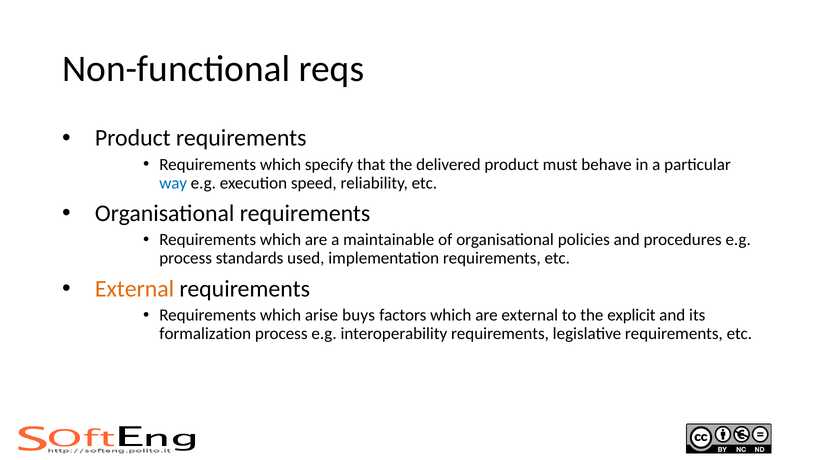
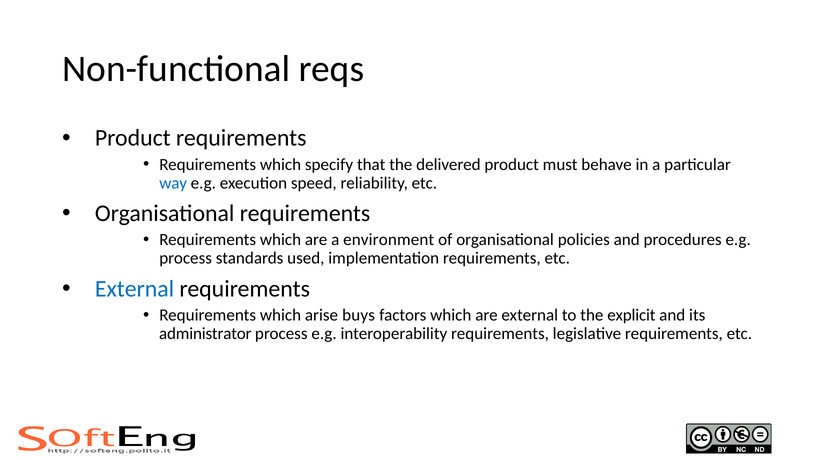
maintainable: maintainable -> environment (389, 240)
External colour: orange -> blue (135, 289)
formalization: formalization -> administrator (205, 333)
